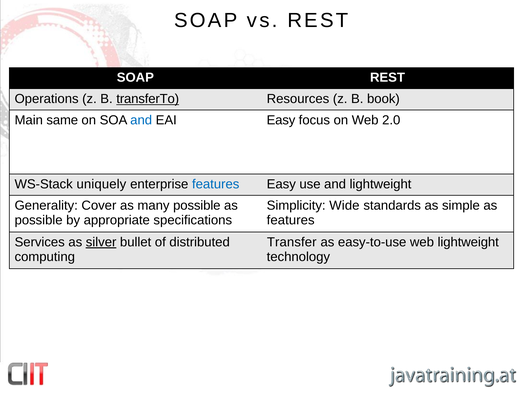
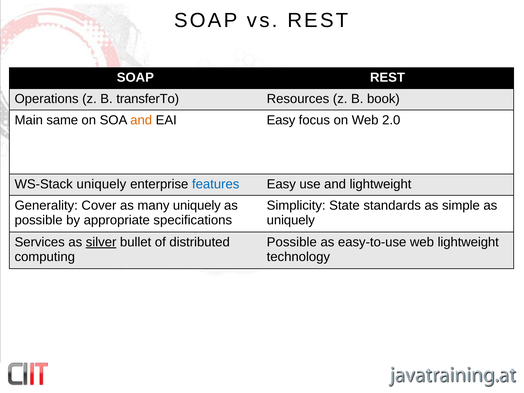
transferTo underline: present -> none (148, 99)
and colour: blue -> orange (141, 120)
many possible: possible -> uniquely (197, 205)
Wide: Wide -> State (344, 205)
features: features -> uniquely (291, 220)
Transfer: Transfer -> Possible (292, 242)
